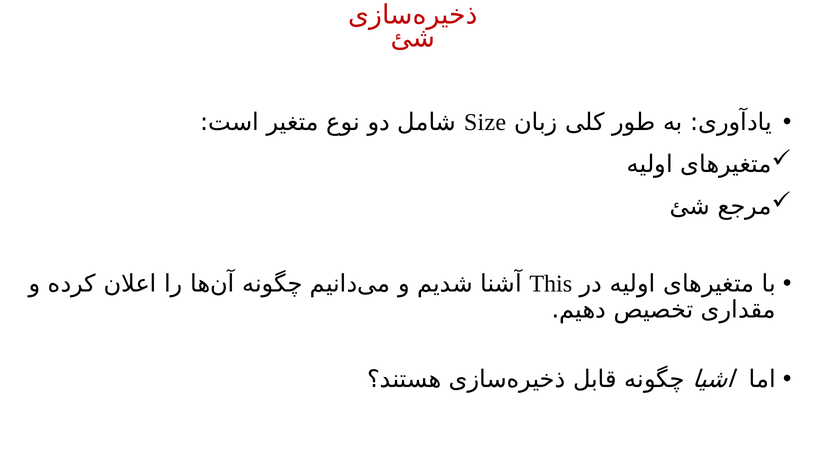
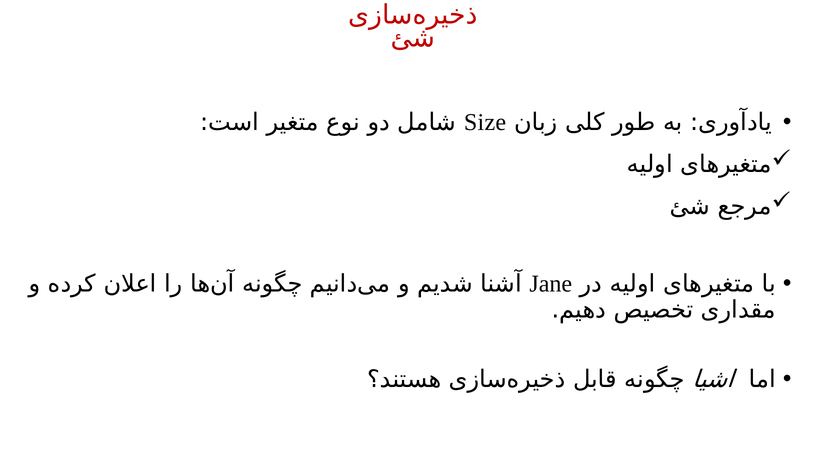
This: This -> Jane (551, 284)
